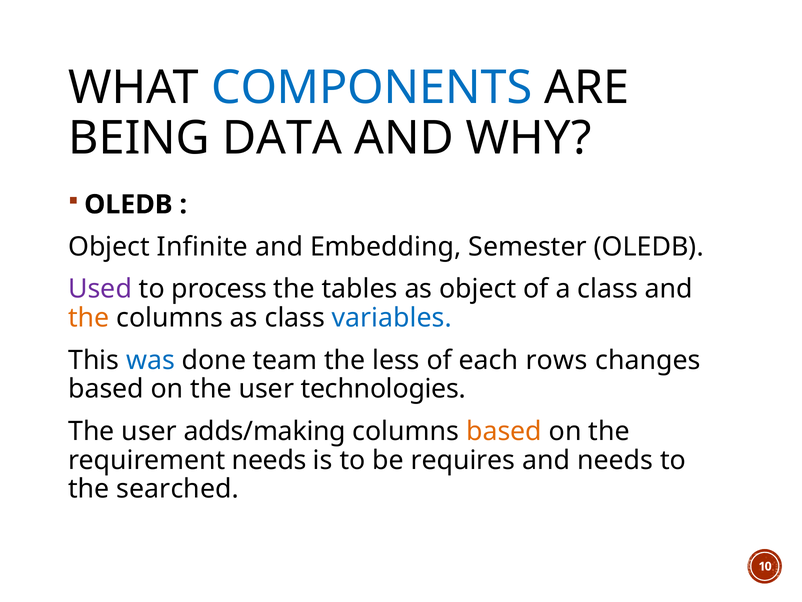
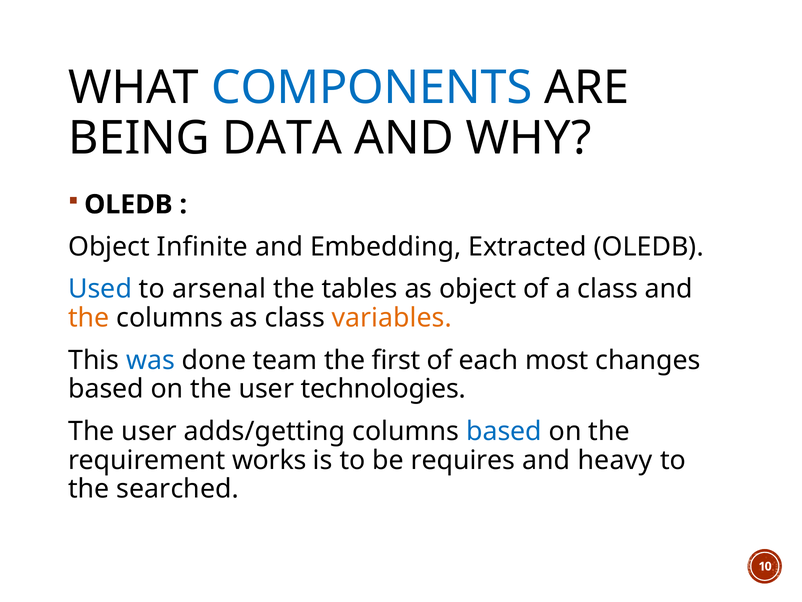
Semester: Semester -> Extracted (528, 247)
Used colour: purple -> blue (100, 289)
process: process -> arsenal (219, 289)
variables colour: blue -> orange (392, 318)
less: less -> first (396, 360)
rows: rows -> most (557, 360)
adds/making: adds/making -> adds/getting (265, 431)
based colour: orange -> blue (504, 431)
requirement needs: needs -> works (269, 460)
and needs: needs -> heavy (615, 460)
